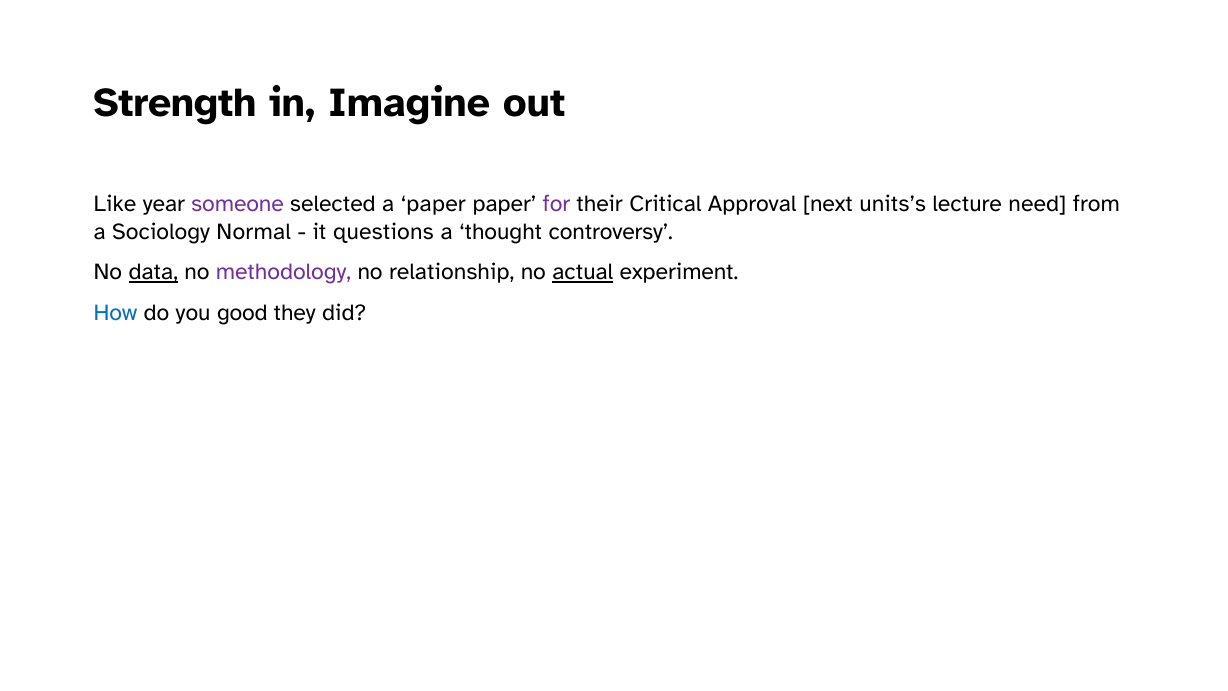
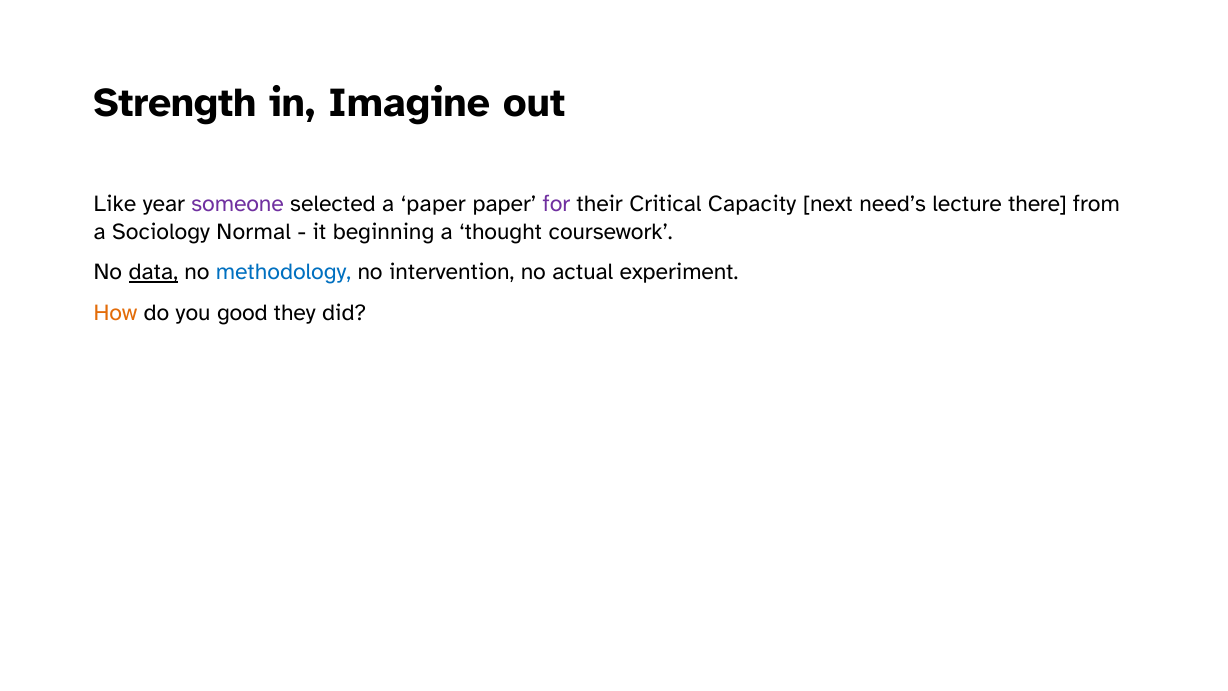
Approval: Approval -> Capacity (752, 204)
units’s: units’s -> need’s (893, 204)
need: need -> there (1038, 204)
questions: questions -> beginning (384, 232)
controversy: controversy -> coursework (611, 232)
methodology colour: purple -> blue (283, 272)
relationship: relationship -> intervention (452, 272)
actual underline: present -> none (583, 272)
How colour: blue -> orange (115, 312)
